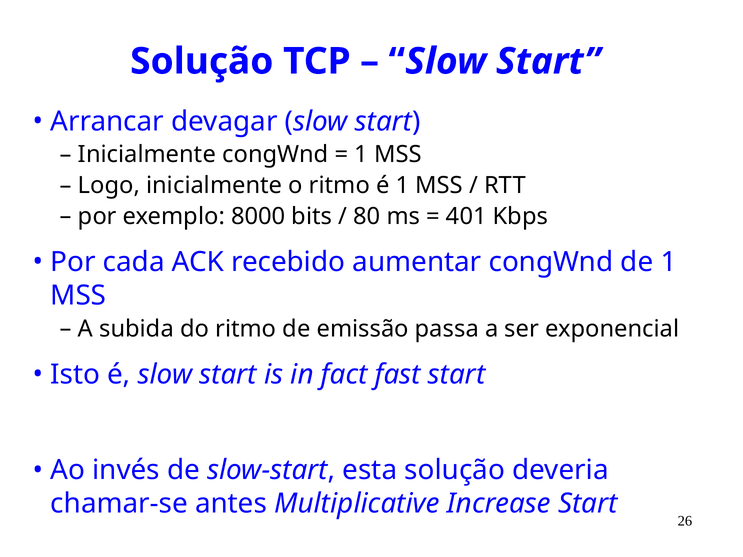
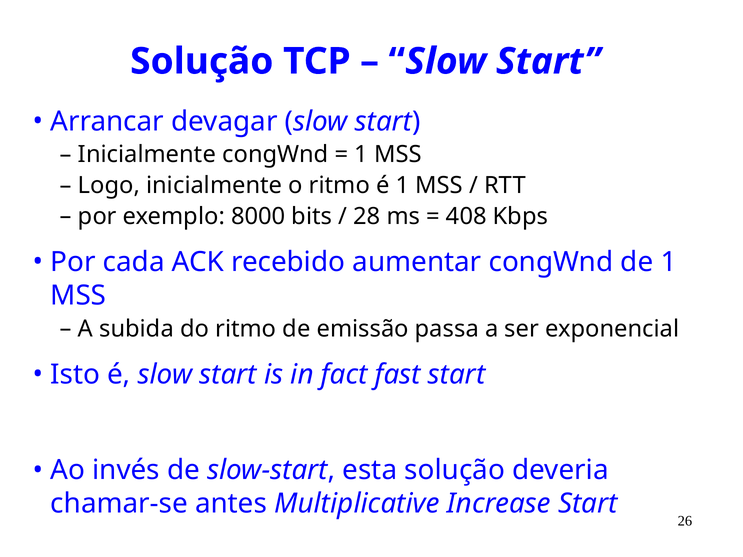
80: 80 -> 28 (367, 217)
401: 401 -> 408 (466, 217)
